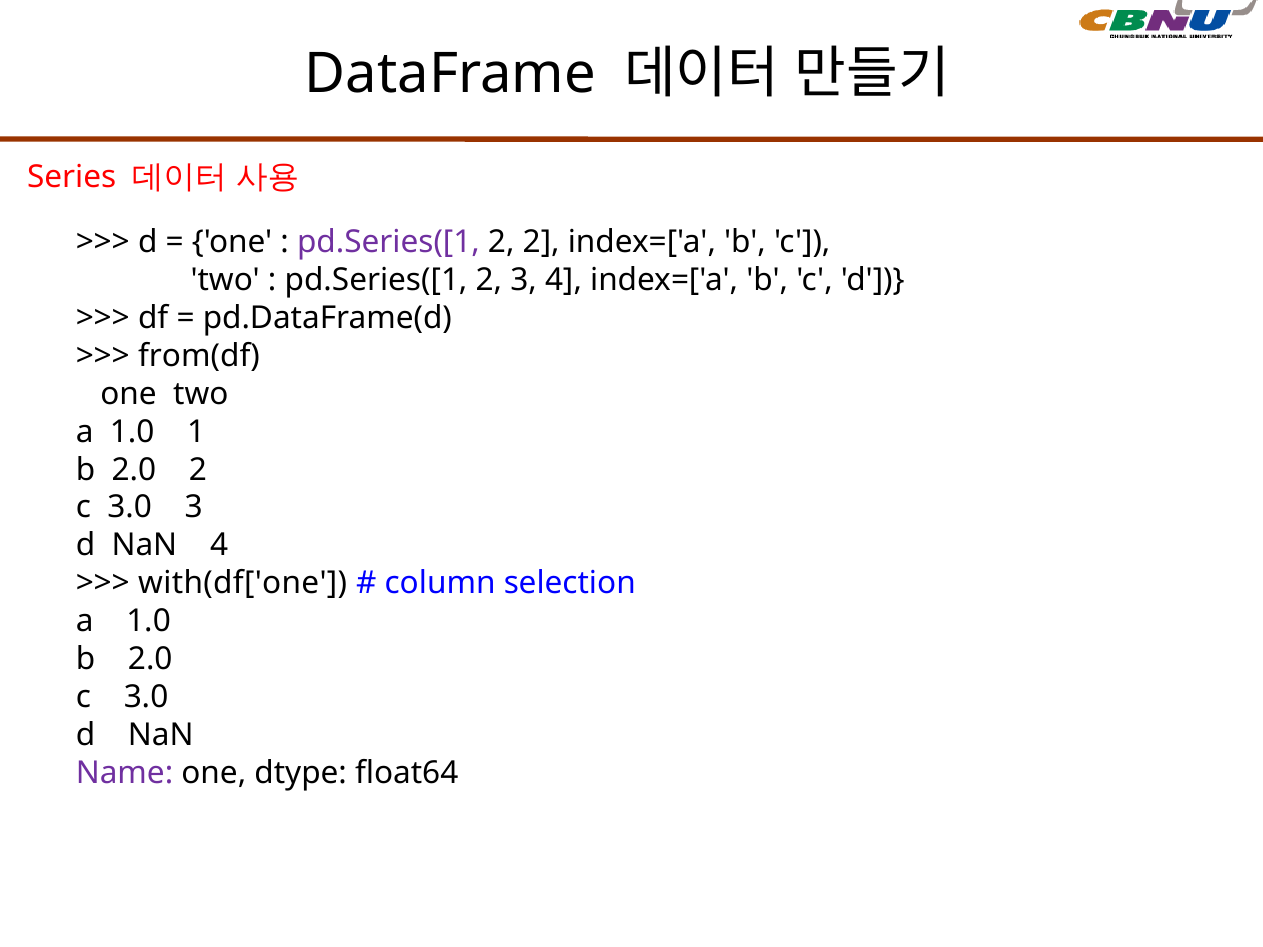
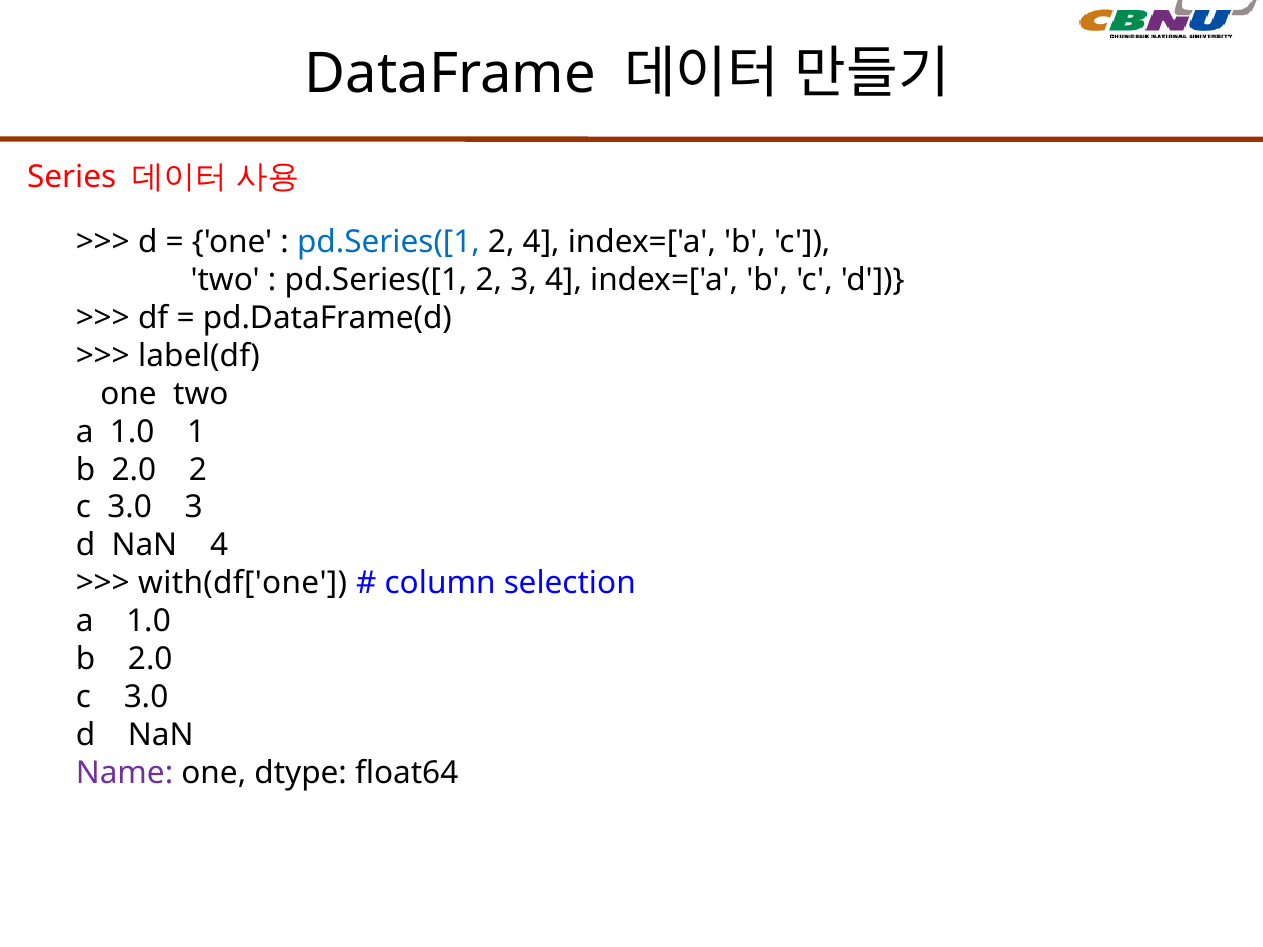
pd.Series([1 colour: purple -> blue (388, 242)
2 2: 2 -> 4 (541, 242)
from(df: from(df -> label(df (199, 356)
